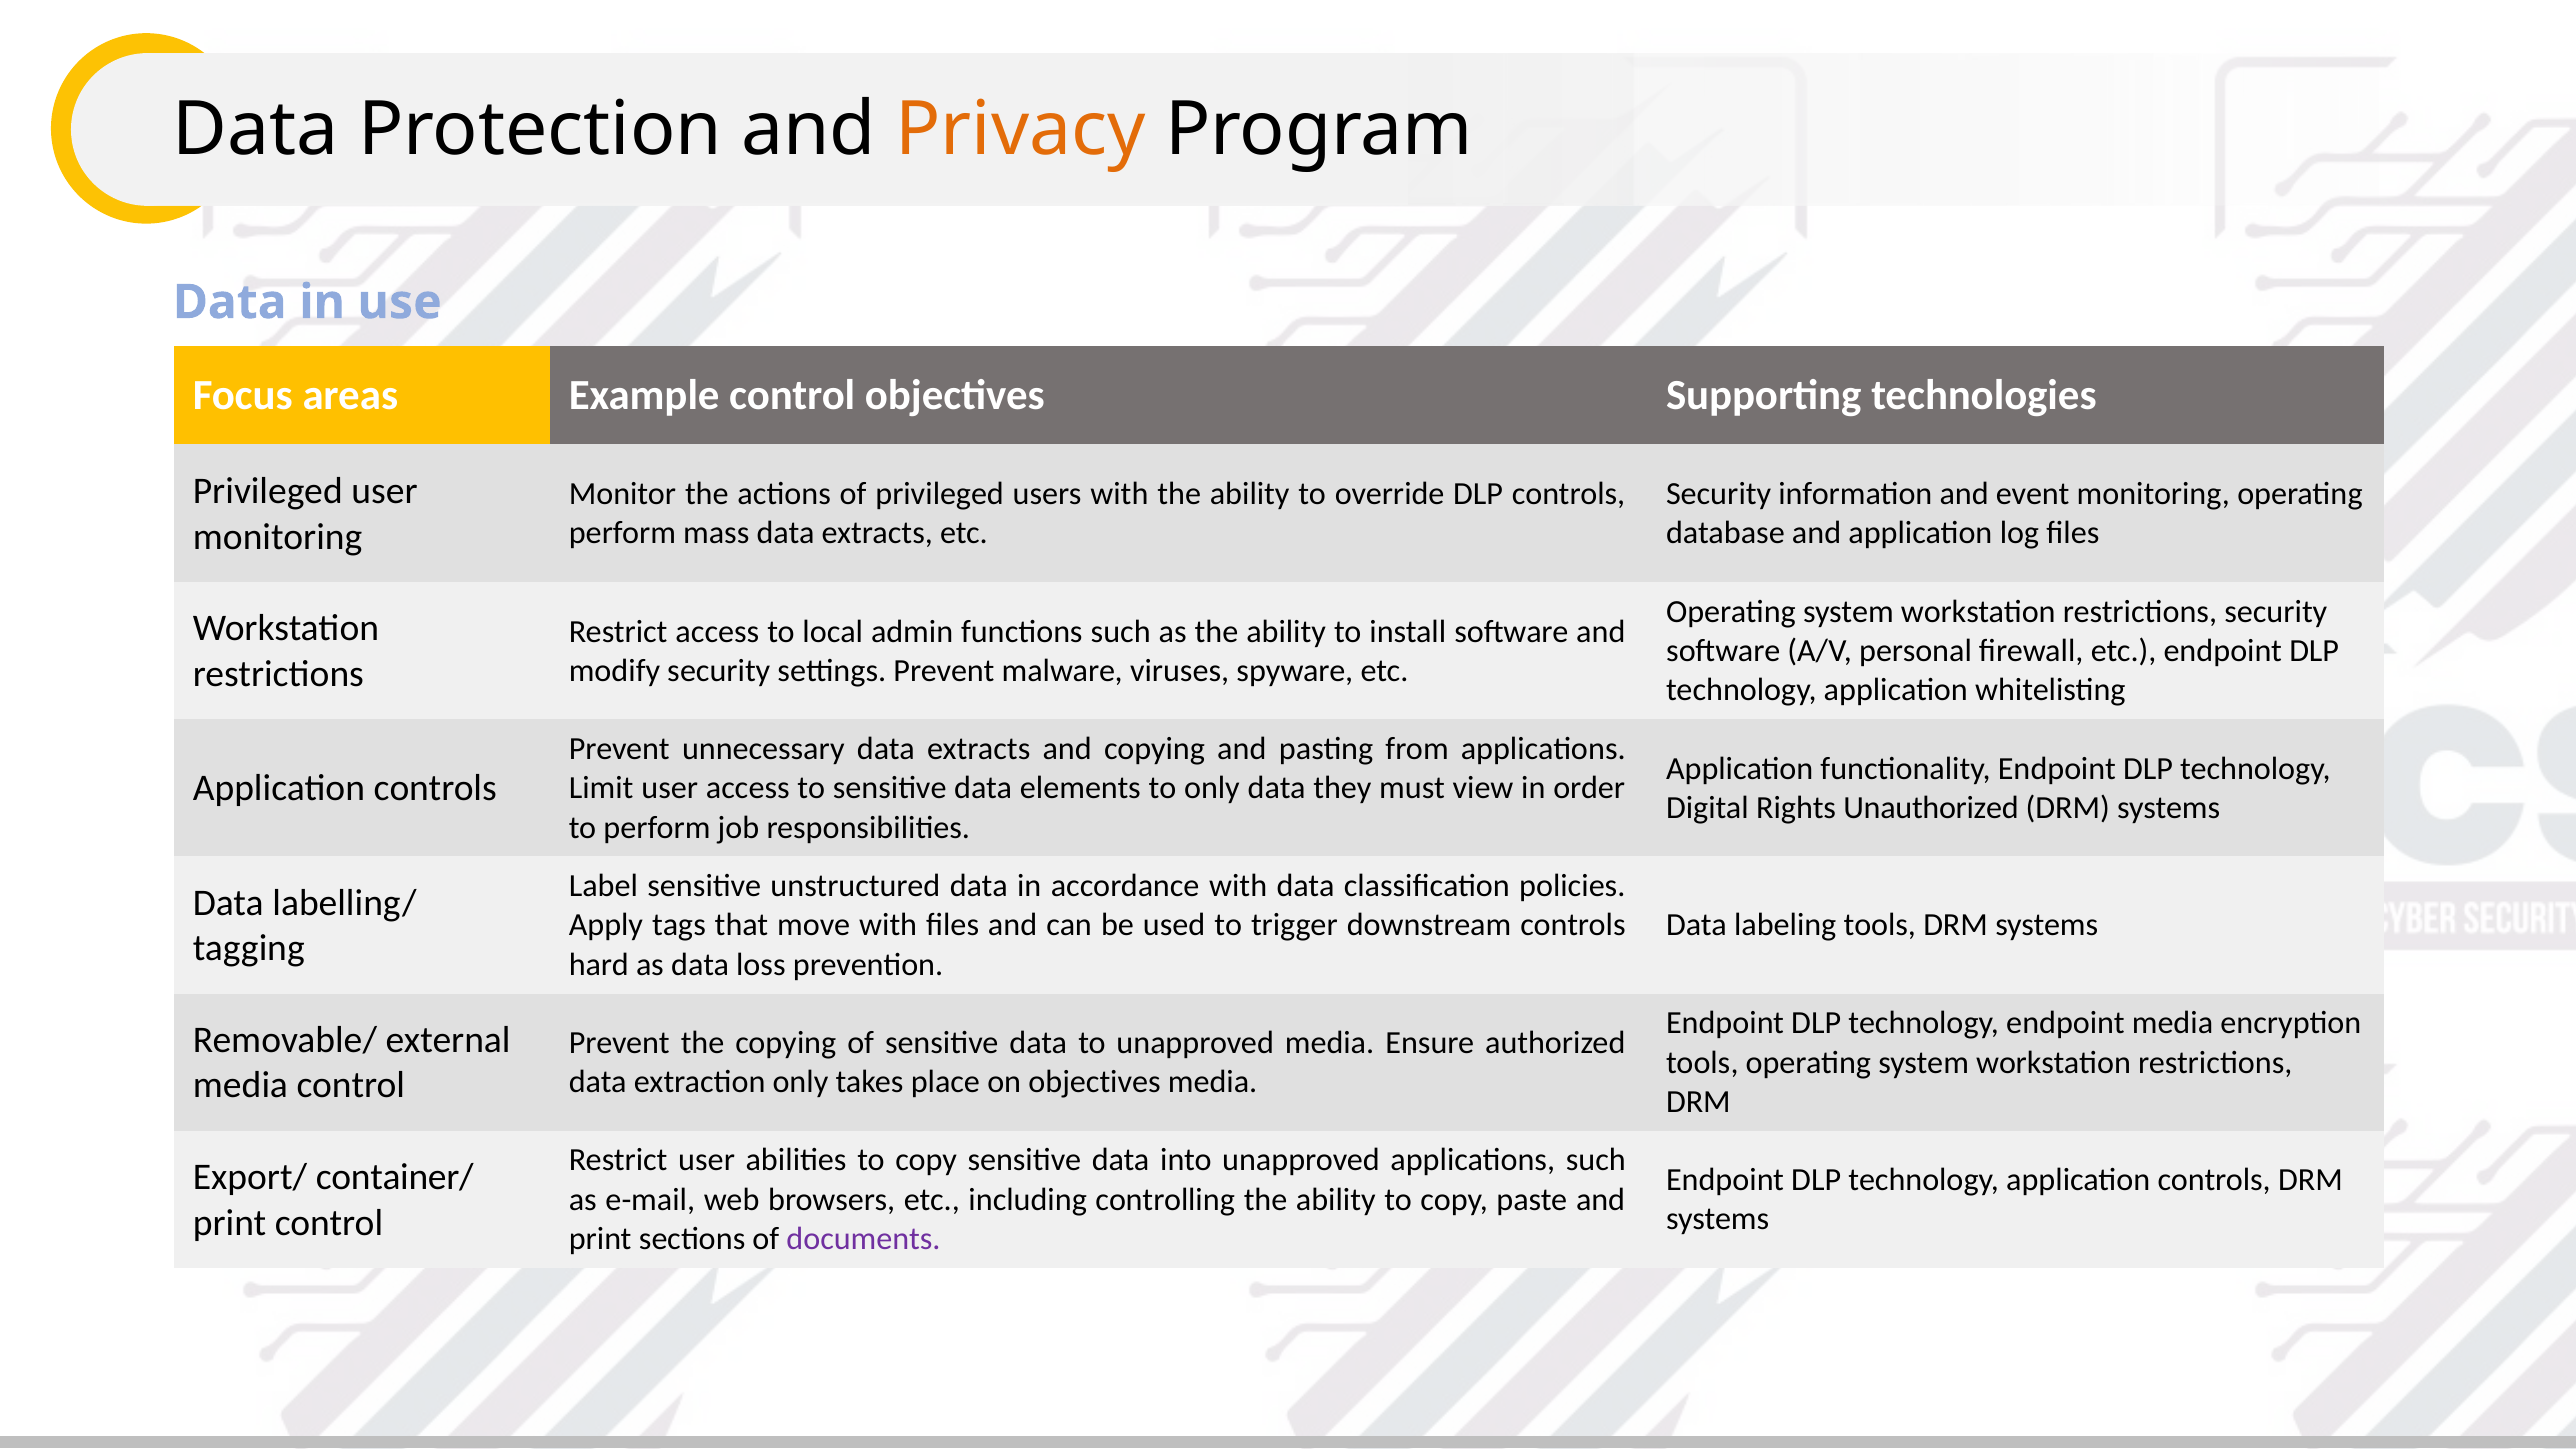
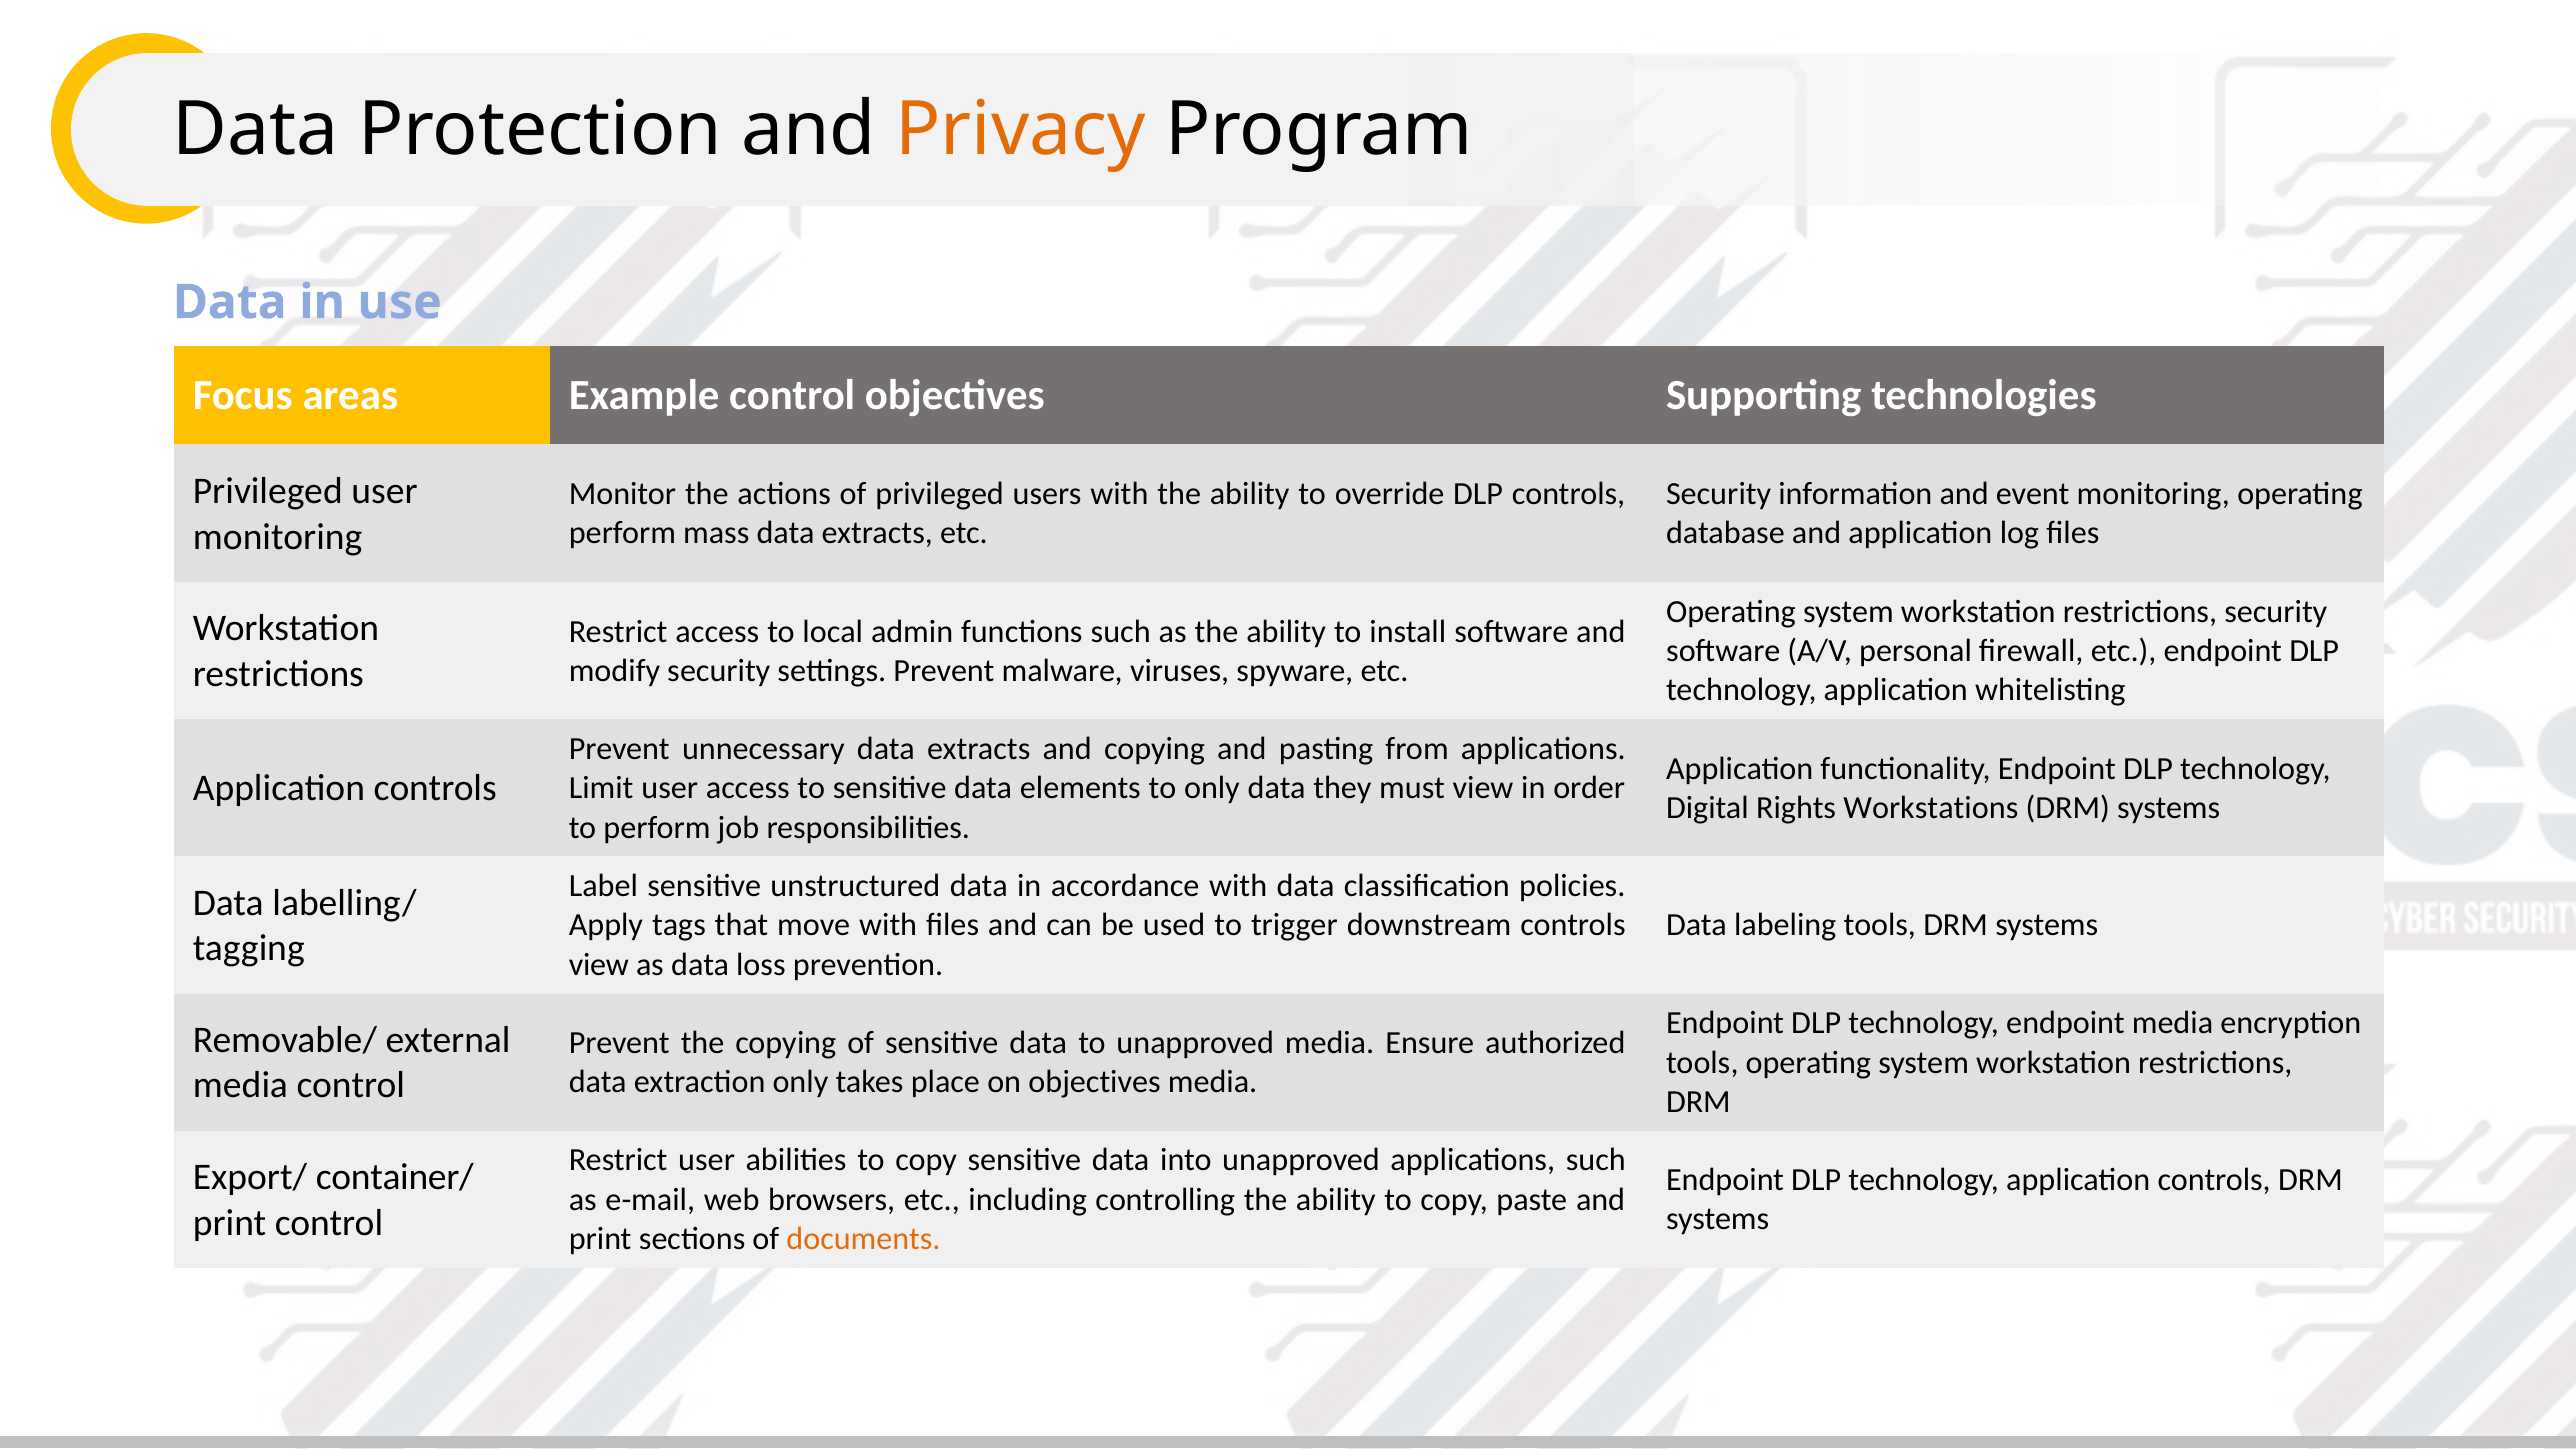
Unauthorized: Unauthorized -> Workstations (1931, 808)
hard: hard -> view (599, 965)
documents colour: purple -> orange (864, 1239)
